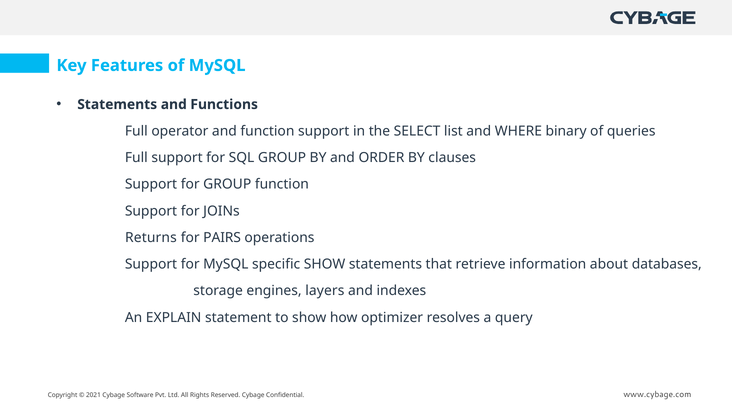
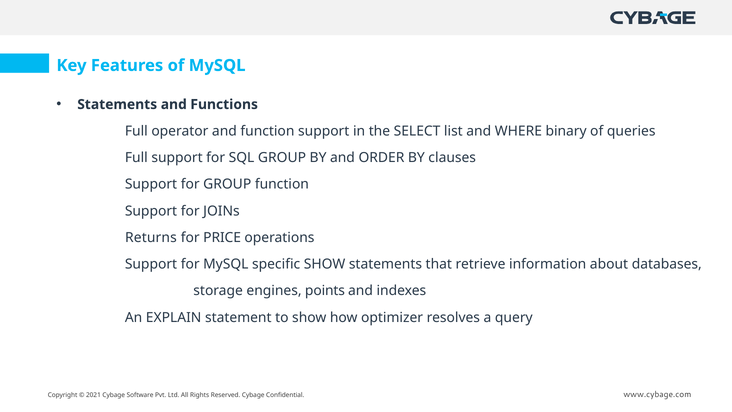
PAIRS: PAIRS -> PRICE (222, 238)
layers: layers -> points (325, 291)
